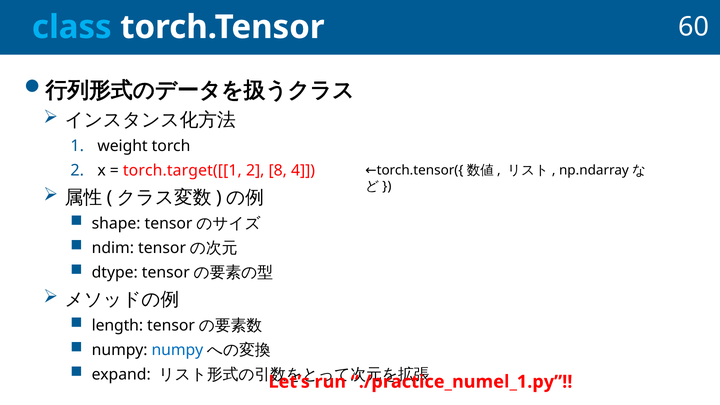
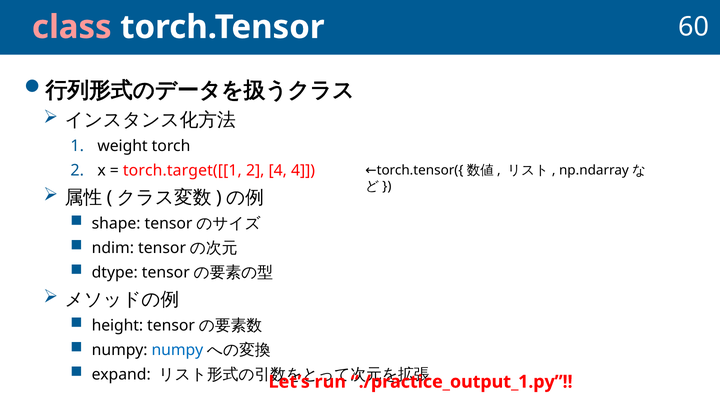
class colour: light blue -> pink (72, 27)
2 8: 8 -> 4 (278, 171)
length: length -> height (117, 326)
./practice_numel_1.py: ./practice_numel_1.py -> ./practice_output_1.py (462, 382)
